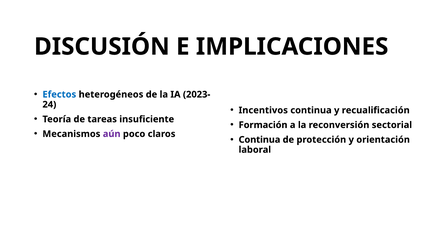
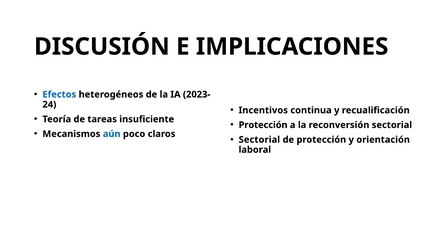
Formación: Formación -> Protección (263, 125)
aún colour: purple -> blue (112, 134)
Continua: Continua -> Sectorial (259, 140)
